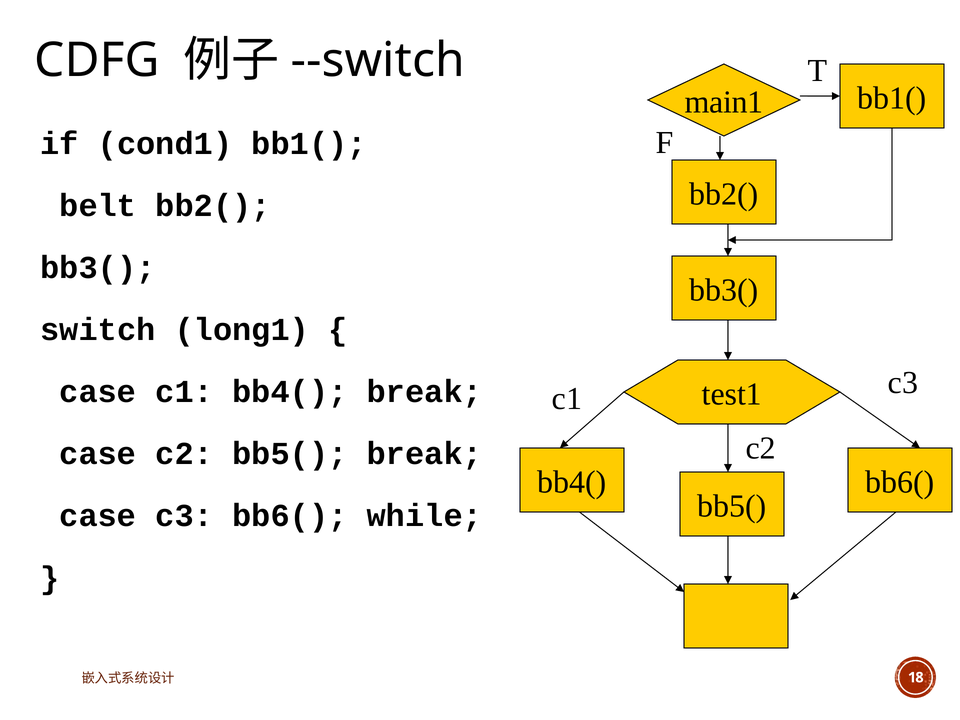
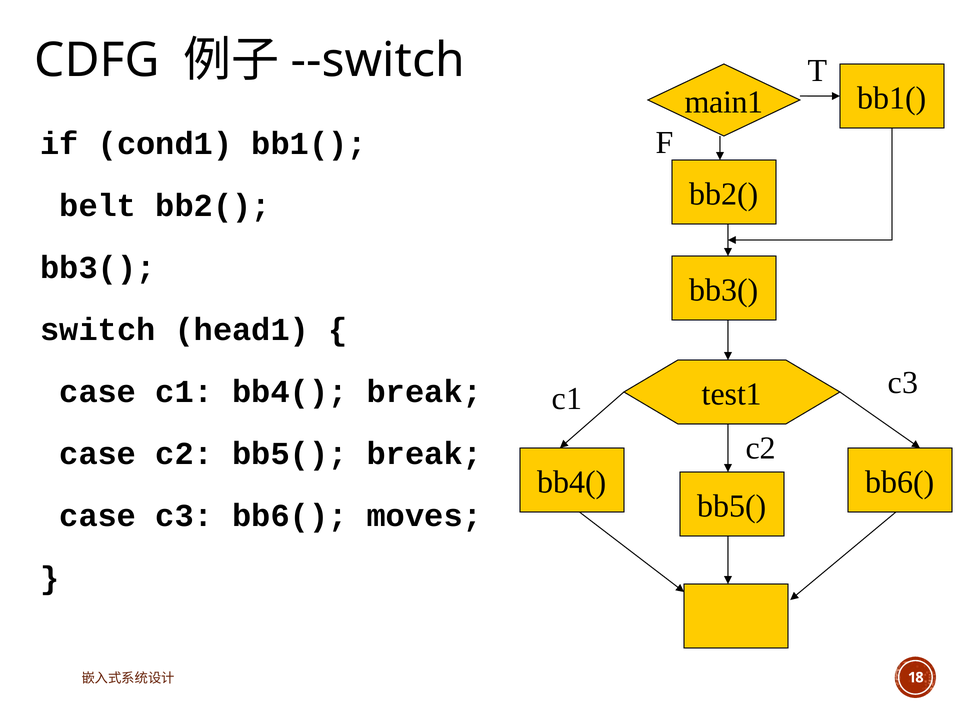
long1: long1 -> head1 (242, 330)
while: while -> moves (424, 516)
